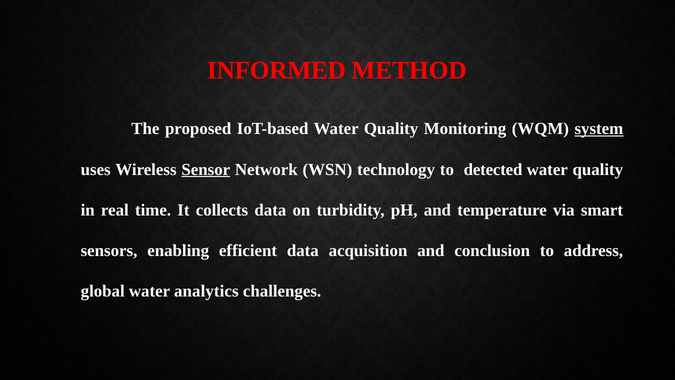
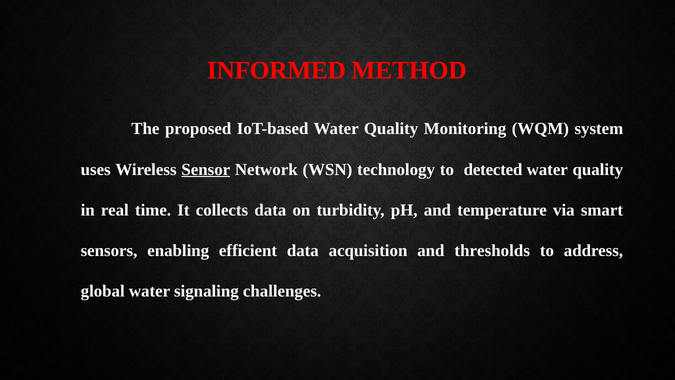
system underline: present -> none (599, 129)
conclusion: conclusion -> thresholds (492, 250)
analytics: analytics -> signaling (206, 291)
